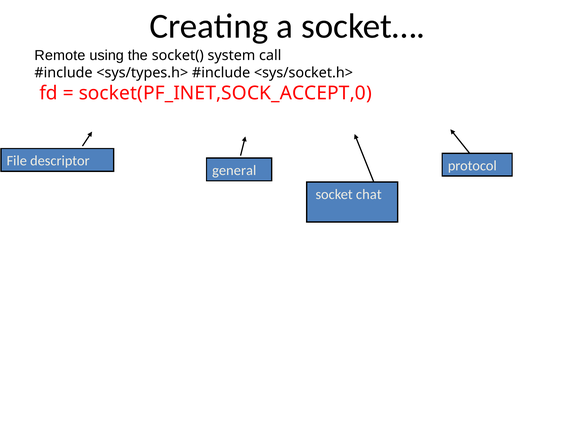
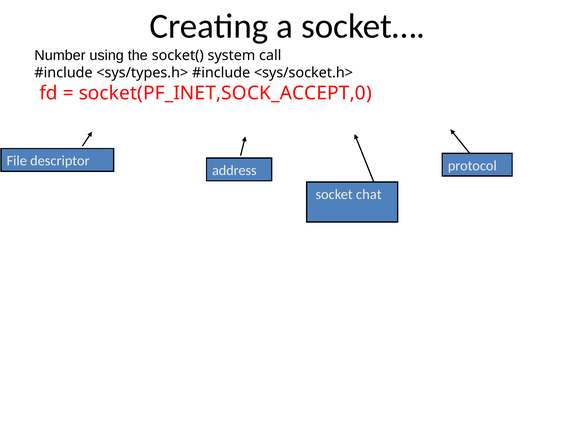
Remote: Remote -> Number (60, 56)
general: general -> address (234, 171)
